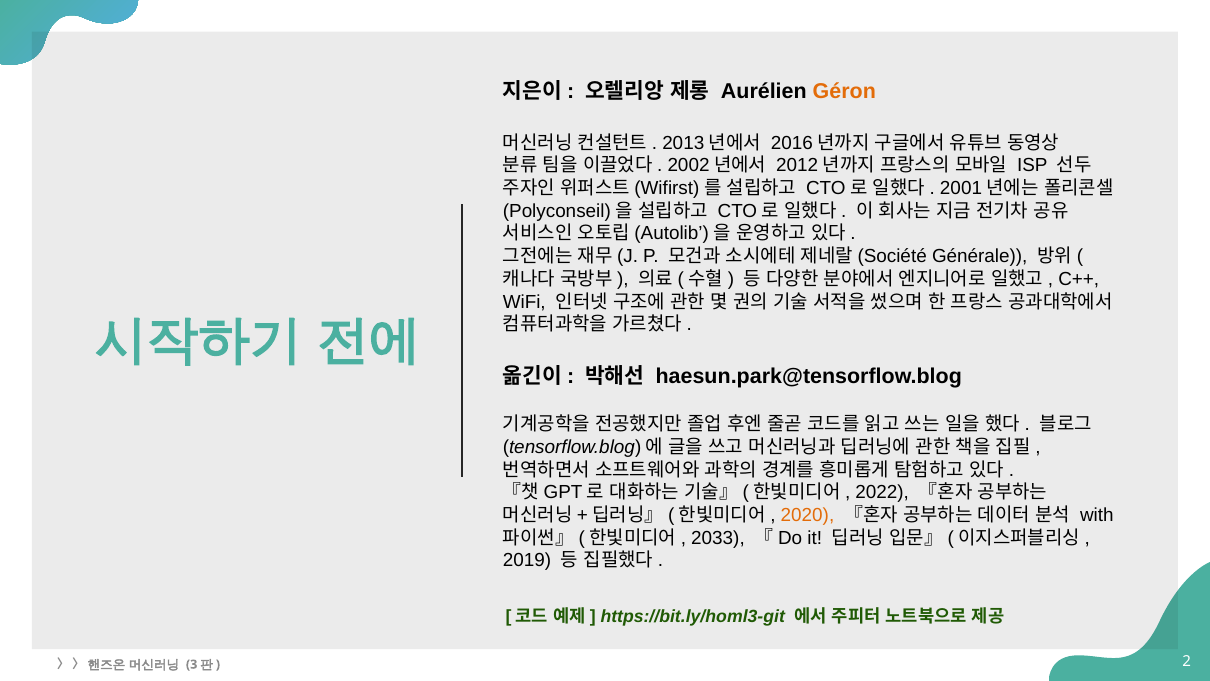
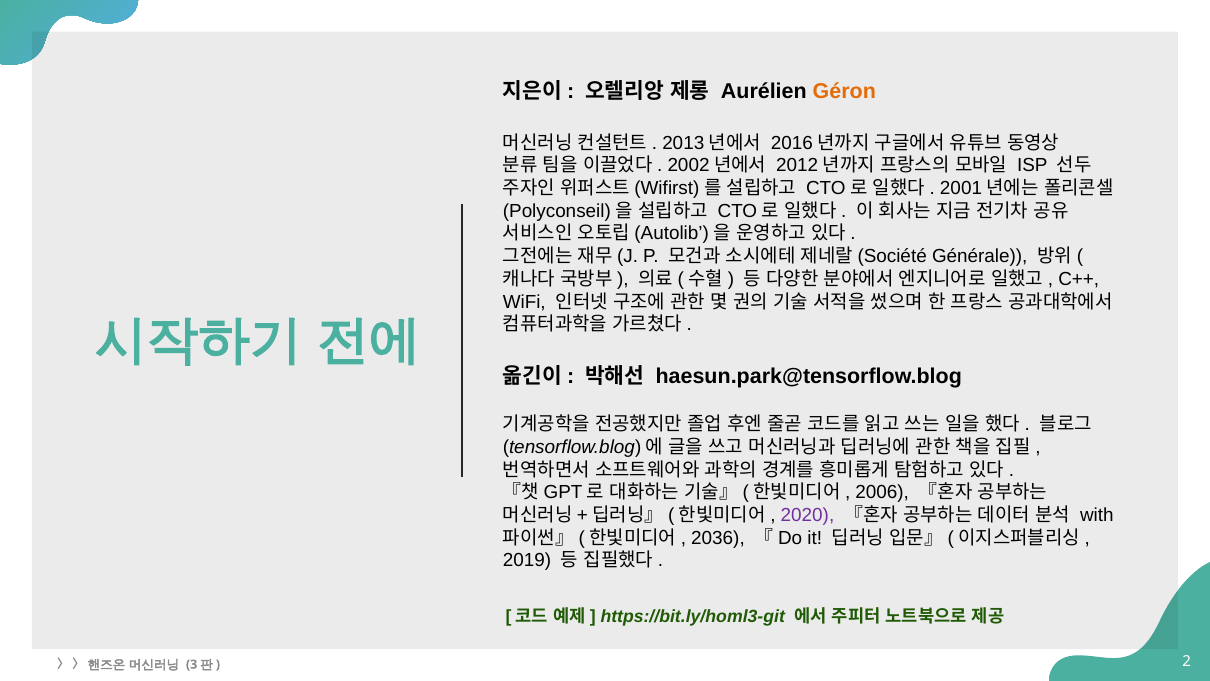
2022: 2022 -> 2006 (882, 492)
2020 colour: orange -> purple (807, 515)
2033: 2033 -> 2036 (718, 538)
